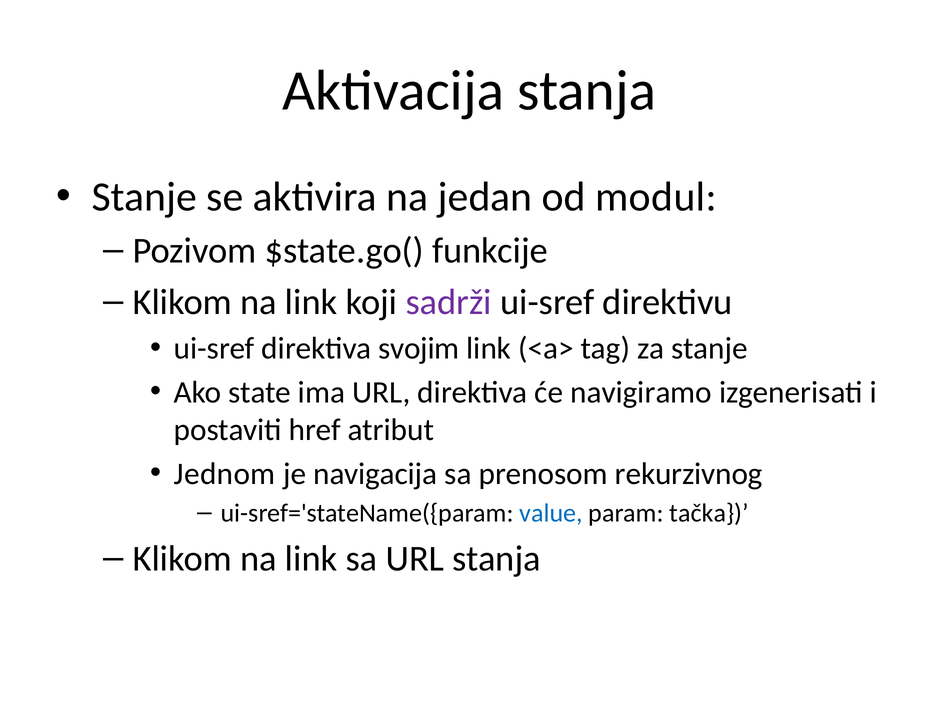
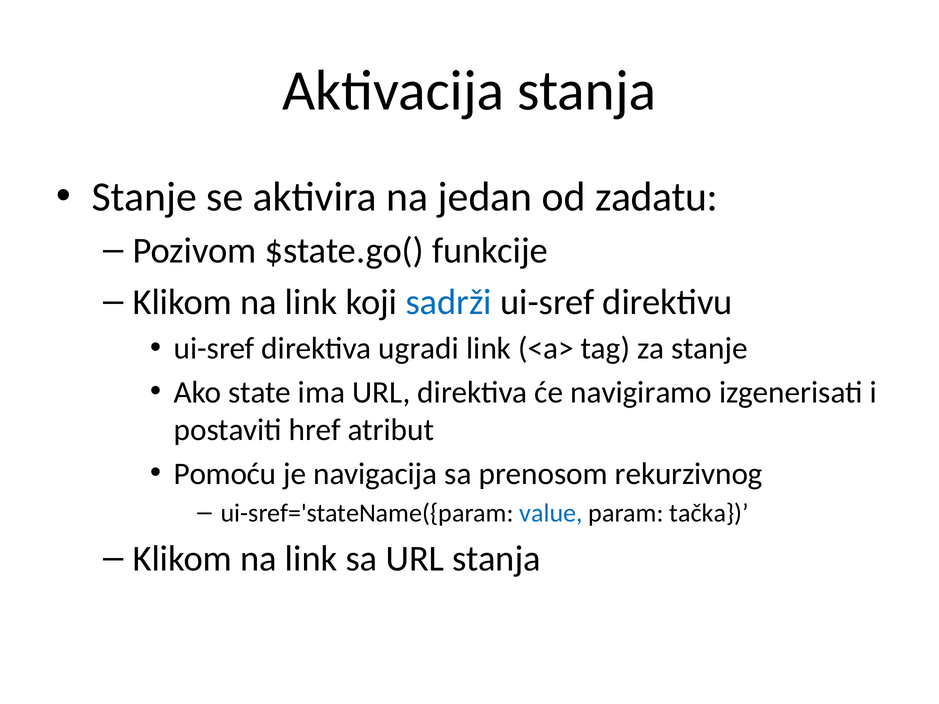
modul: modul -> zadatu (657, 197)
sadrži colour: purple -> blue (449, 302)
svojim: svojim -> ugradi (419, 349)
Jednom: Jednom -> Pomoću (225, 474)
